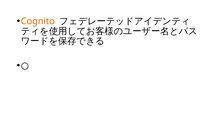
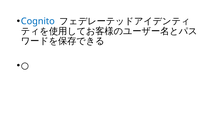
Cognito colour: orange -> blue (38, 21)
